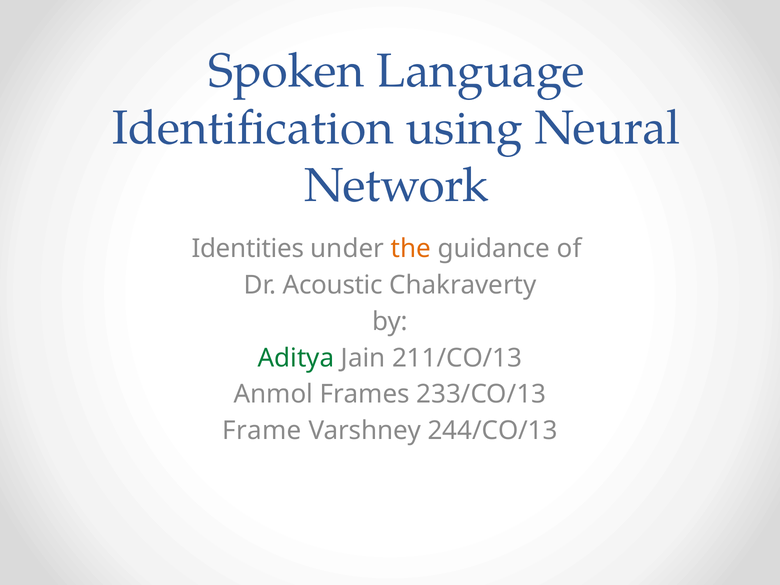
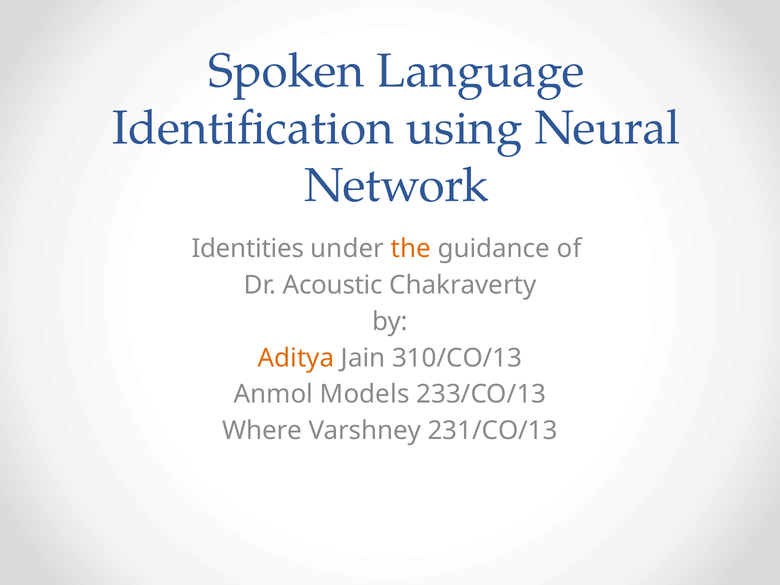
Aditya colour: green -> orange (296, 358)
211/CO/13: 211/CO/13 -> 310/CO/13 (457, 358)
Frames: Frames -> Models (365, 394)
Frame: Frame -> Where (262, 431)
244/CO/13: 244/CO/13 -> 231/CO/13 (493, 431)
